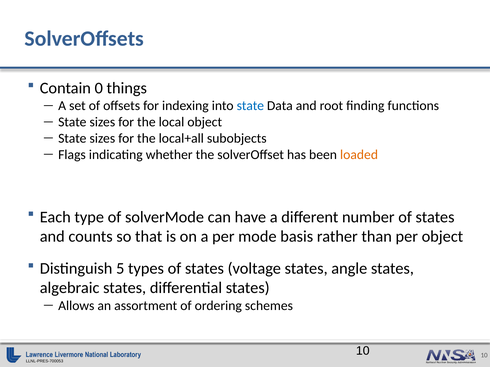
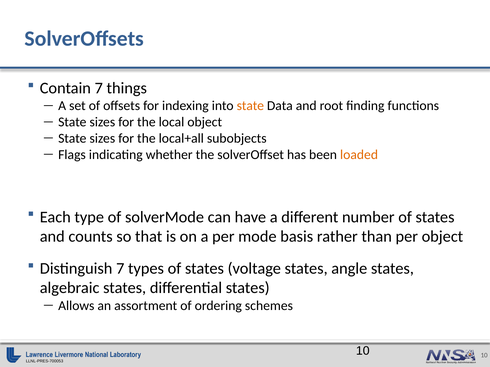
Contain 0: 0 -> 7 (99, 88)
state colour: blue -> orange (250, 106)
Distinguish 5: 5 -> 7 (120, 269)
